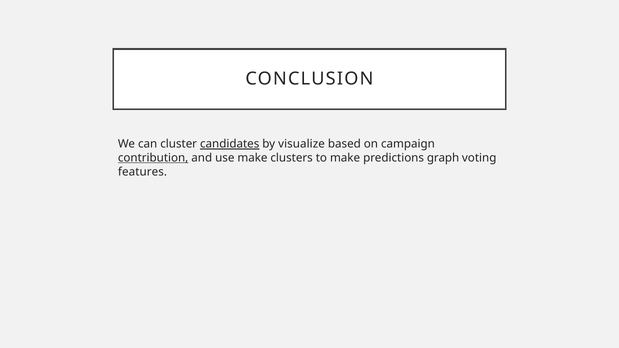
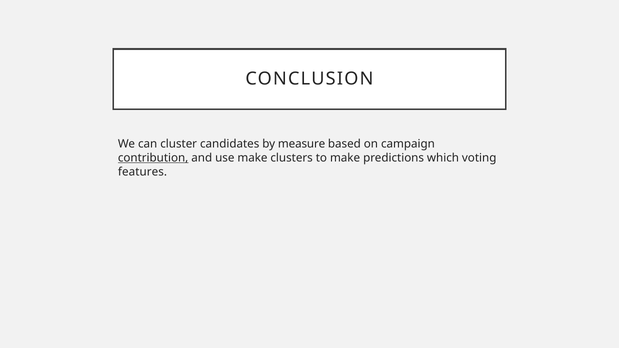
candidates underline: present -> none (230, 144)
visualize: visualize -> measure (302, 144)
graph: graph -> which (443, 158)
